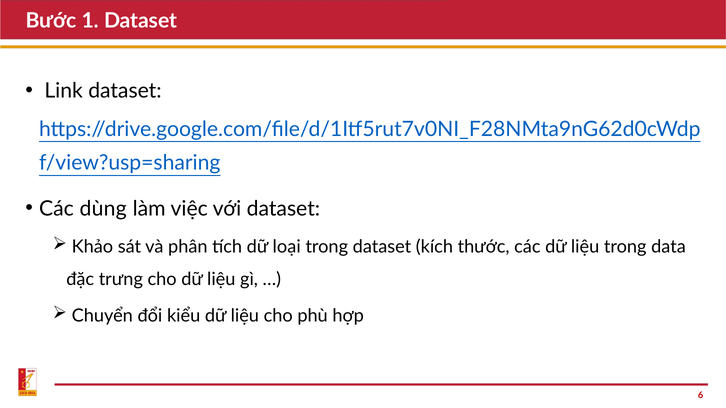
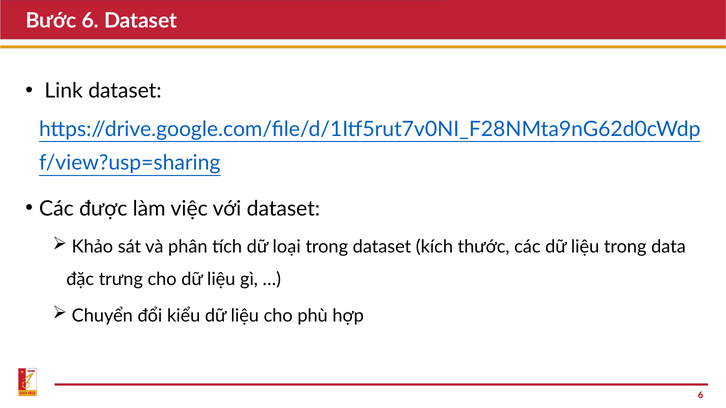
Bước 1: 1 -> 6 (90, 21)
dùng: dùng -> được (103, 209)
